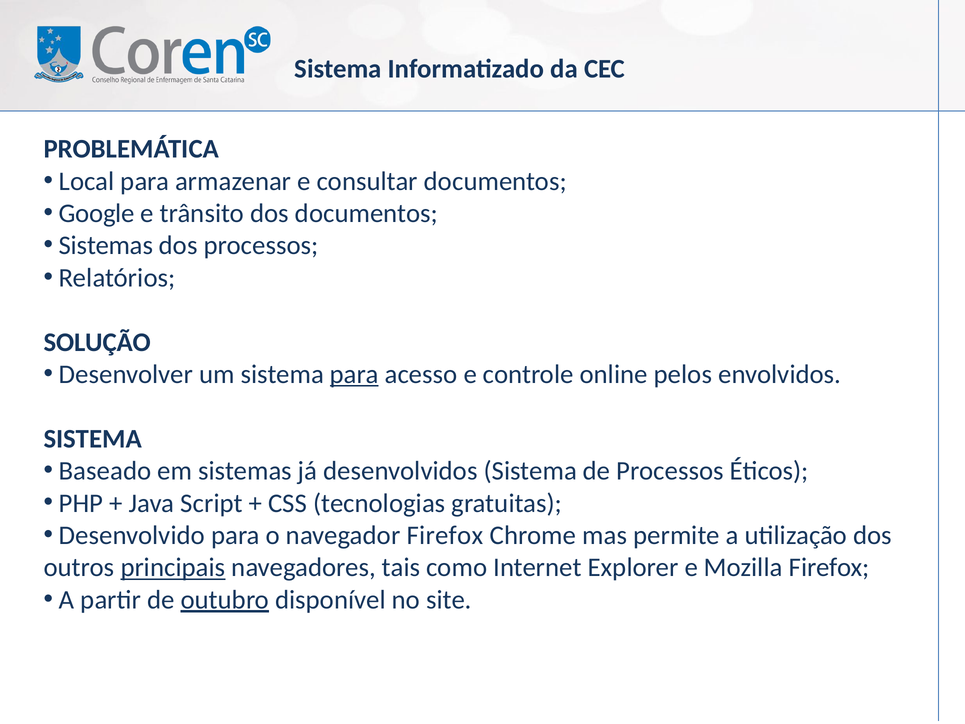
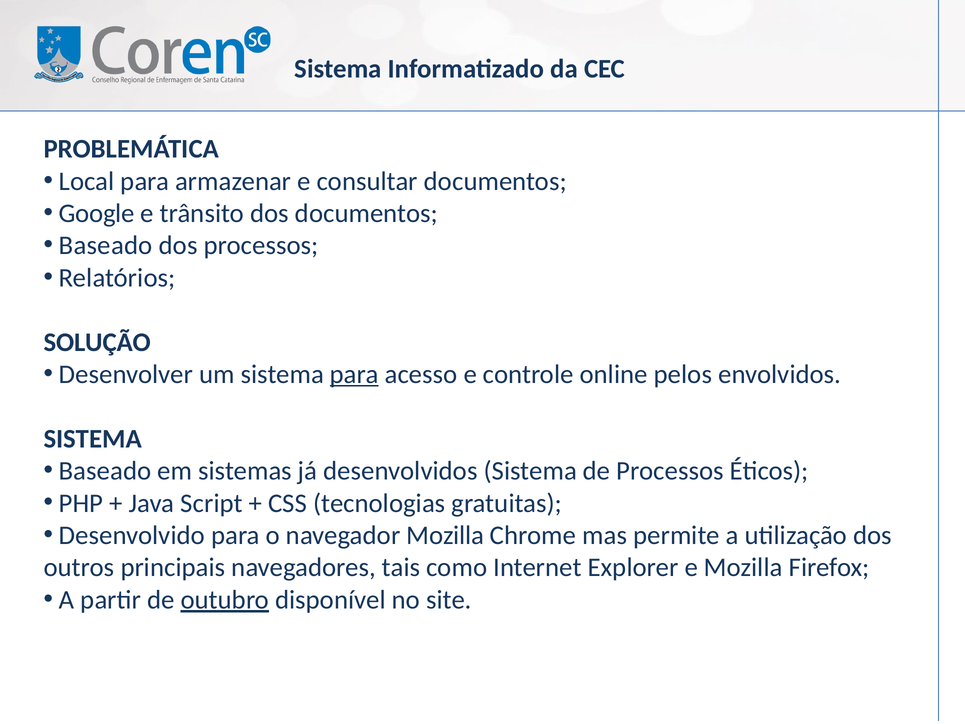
Sistemas: Sistemas -> Baseado (106, 246)
navegador Firefox: Firefox -> Mozilla (445, 535)
principais underline: present -> none (173, 567)
